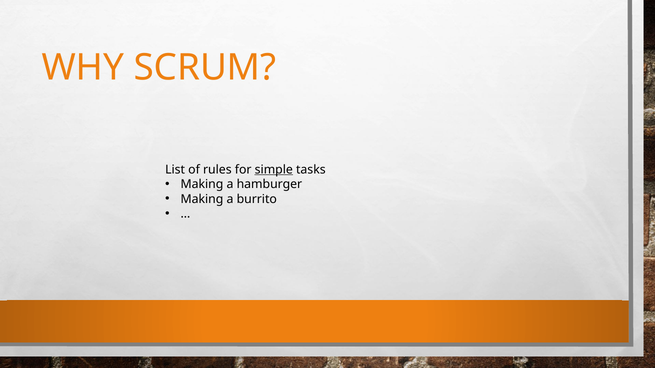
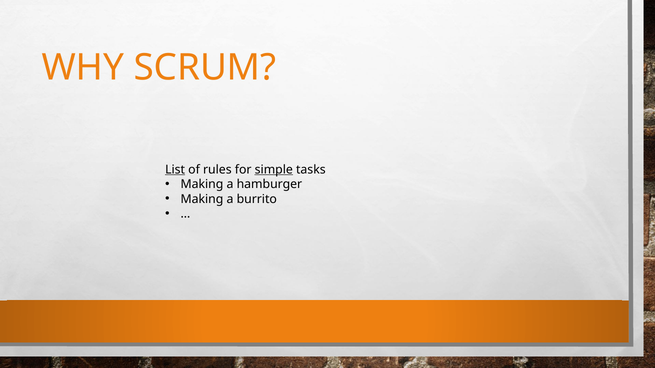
List underline: none -> present (175, 170)
